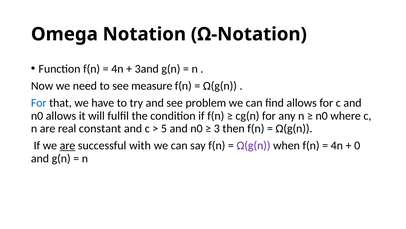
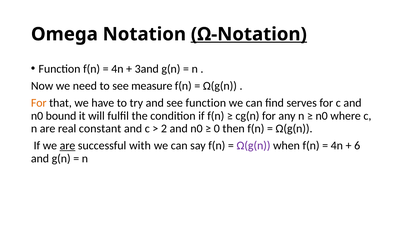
Ω-Notation underline: none -> present (249, 34)
For colour: blue -> orange (39, 103)
see problem: problem -> function (206, 103)
find allows: allows -> serves (302, 103)
n0 allows: allows -> bound (61, 115)
5: 5 -> 2 (164, 128)
3: 3 -> 0 (217, 128)
0: 0 -> 6 (357, 145)
